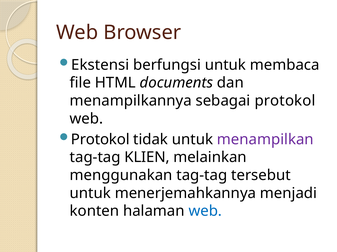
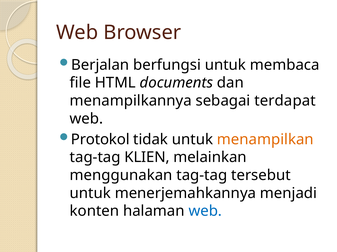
Ekstensi: Ekstensi -> Berjalan (100, 65)
sebagai protokol: protokol -> terdapat (285, 101)
menampilkan colour: purple -> orange (265, 140)
